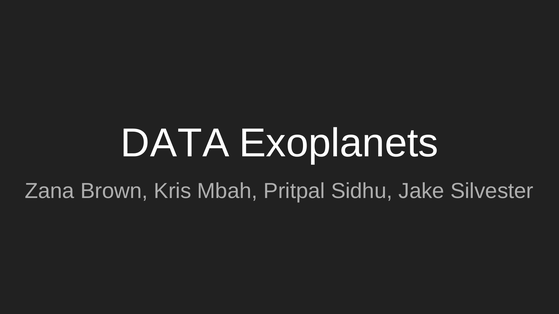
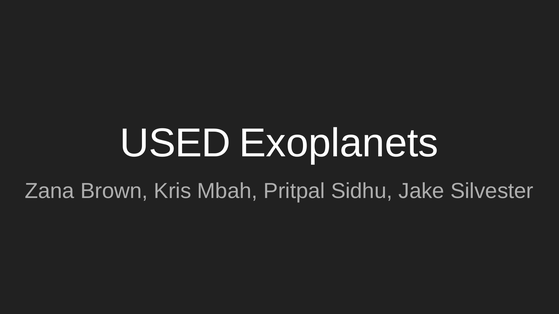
DATA: DATA -> USED (175, 143)
